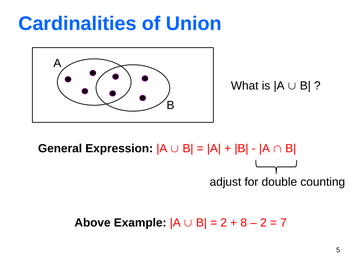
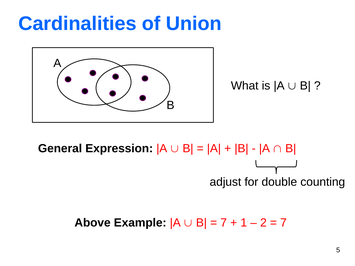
2: 2 -> 7 (224, 223)
8: 8 -> 1 (244, 223)
